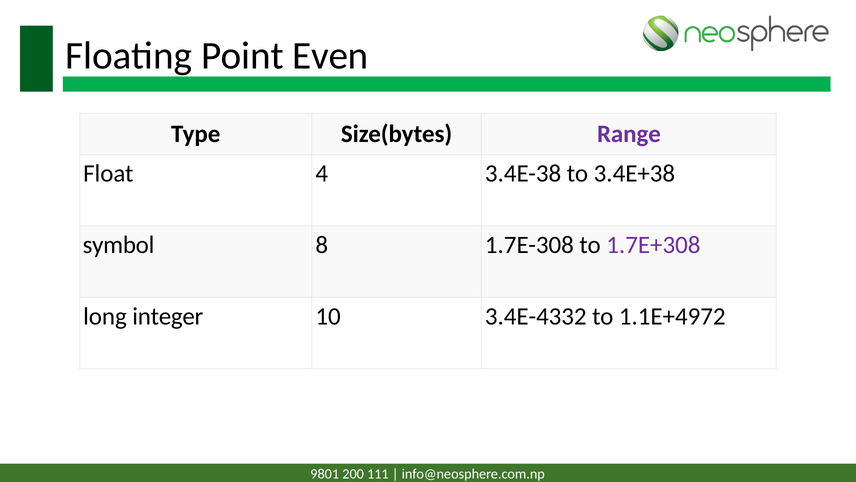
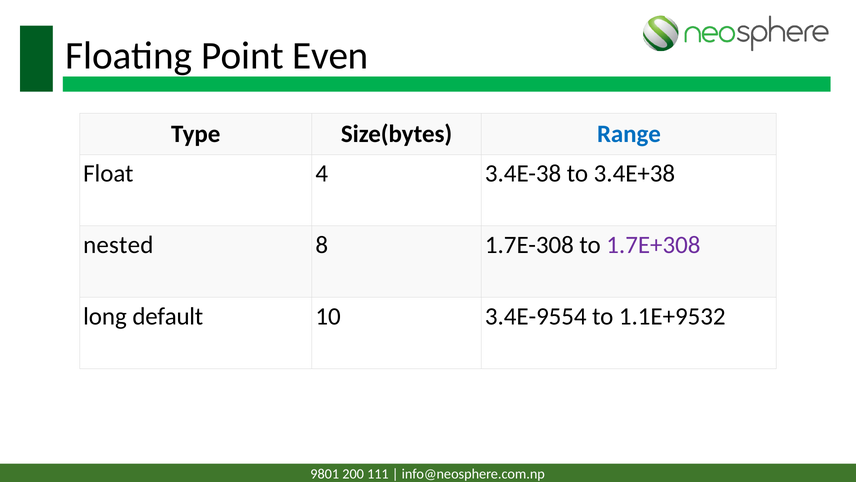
Range colour: purple -> blue (629, 134)
symbol: symbol -> nested (118, 245)
integer: integer -> default (168, 316)
3.4E-4332: 3.4E-4332 -> 3.4E-9554 (536, 316)
1.1E+4972: 1.1E+4972 -> 1.1E+9532 (672, 316)
